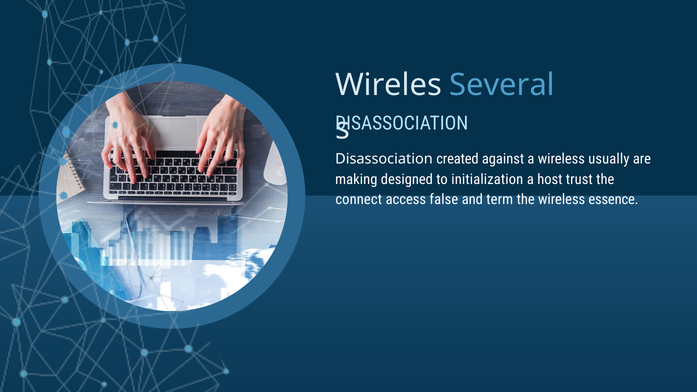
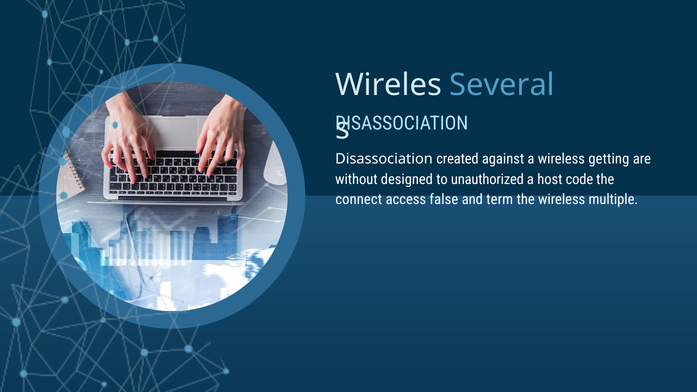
usually: usually -> getting (609, 159)
making: making -> without (356, 179)
initialization: initialization -> unauthorized (487, 179)
trust: trust -> code (579, 179)
essence: essence -> multiple (613, 200)
